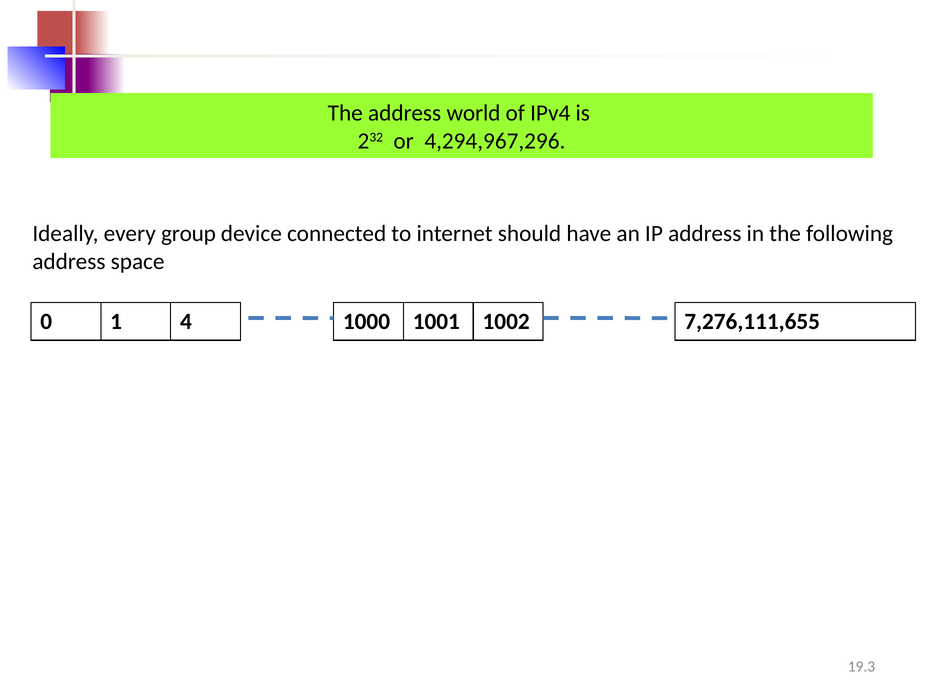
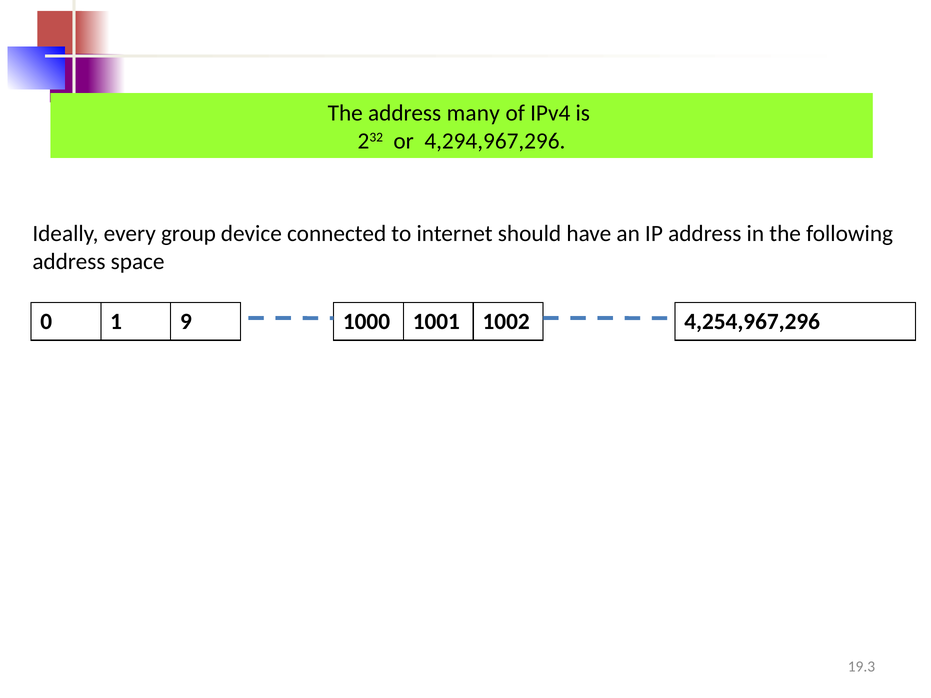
world: world -> many (473, 113)
4: 4 -> 9 (186, 322)
7,276,111,655: 7,276,111,655 -> 4,254,967,296 (752, 322)
